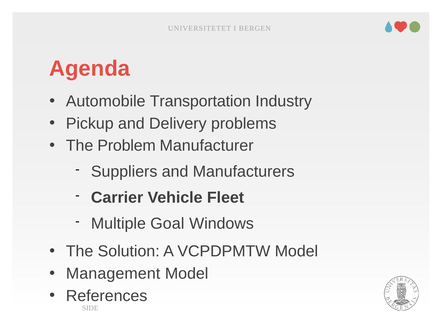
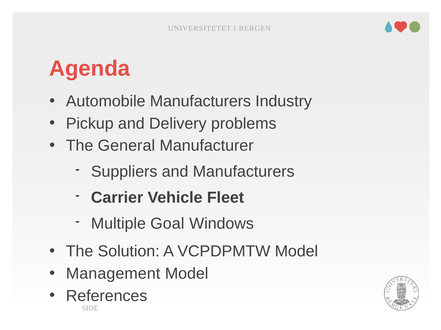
Automobile Transportation: Transportation -> Manufacturers (200, 102)
Problem: Problem -> General (126, 146)
